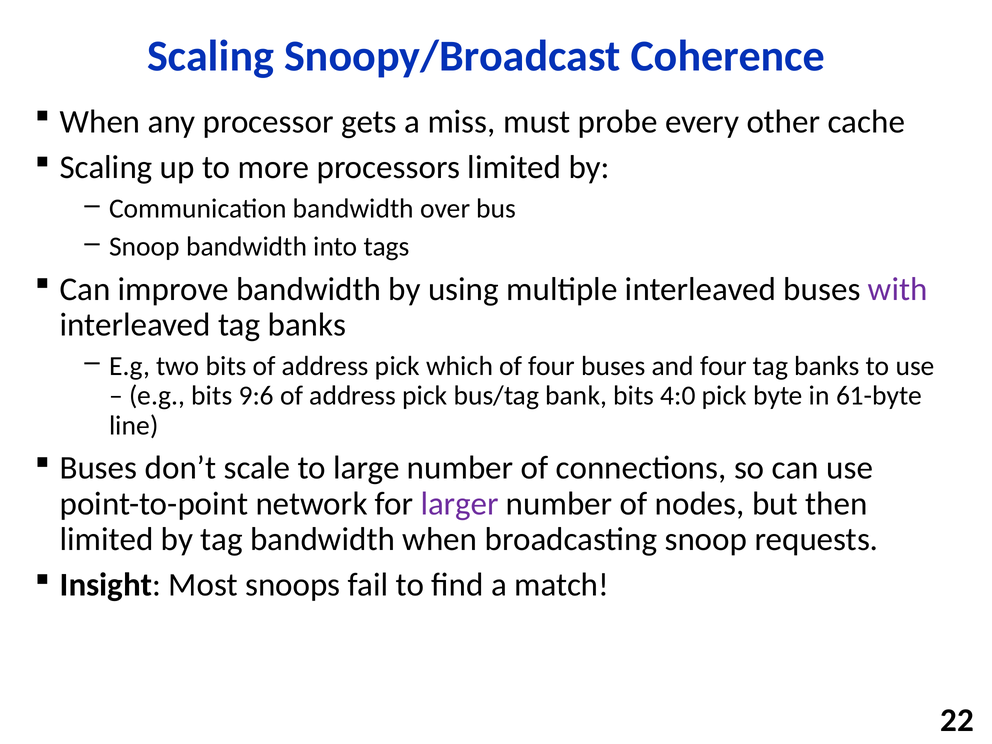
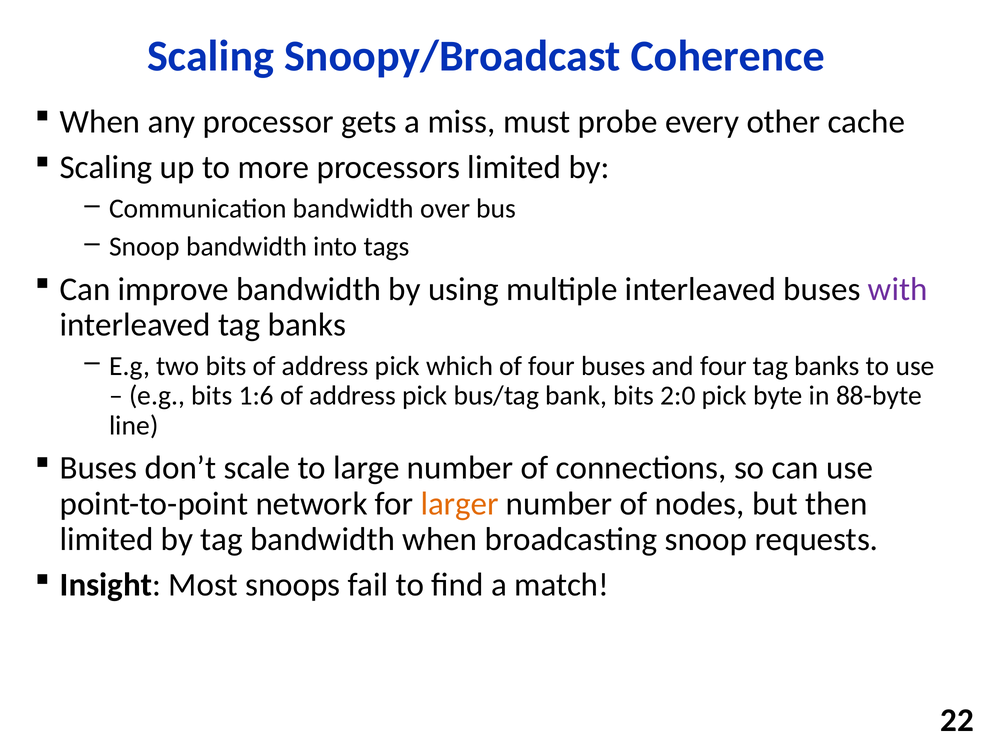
9:6: 9:6 -> 1:6 (256, 396)
4:0: 4:0 -> 2:0 (678, 396)
61-byte: 61-byte -> 88-byte (879, 396)
larger colour: purple -> orange (460, 504)
